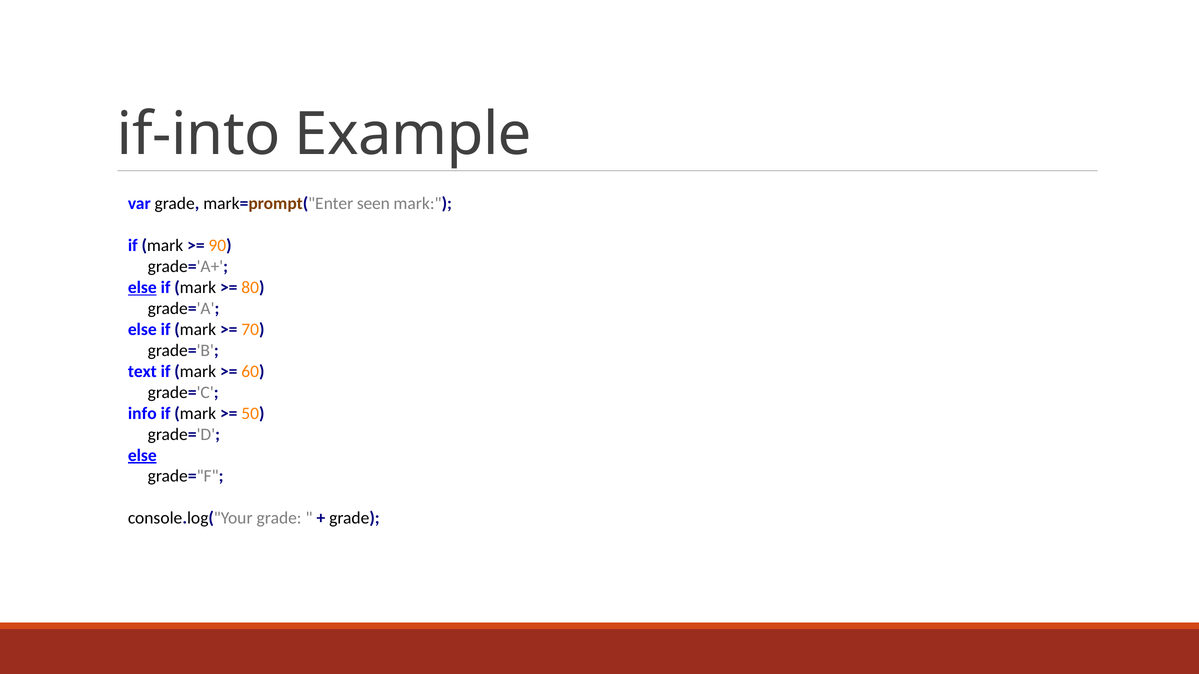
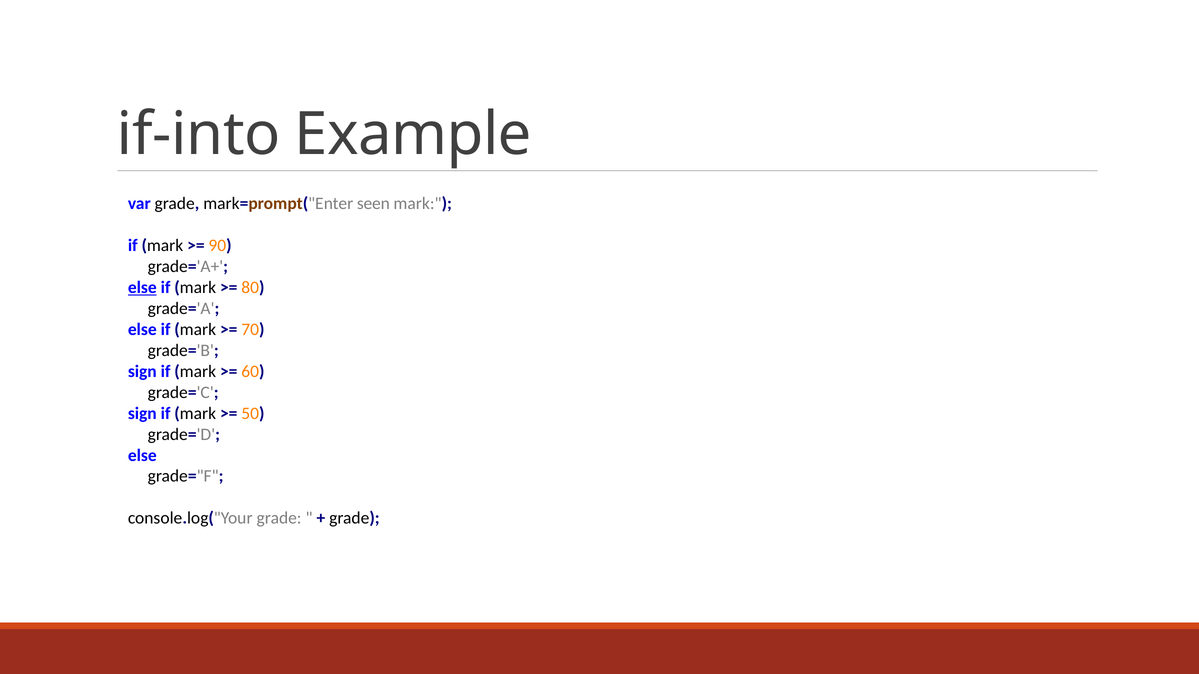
text: text -> sign (142, 372)
info: info -> sign (142, 414)
else underline: present -> none (142, 456)
